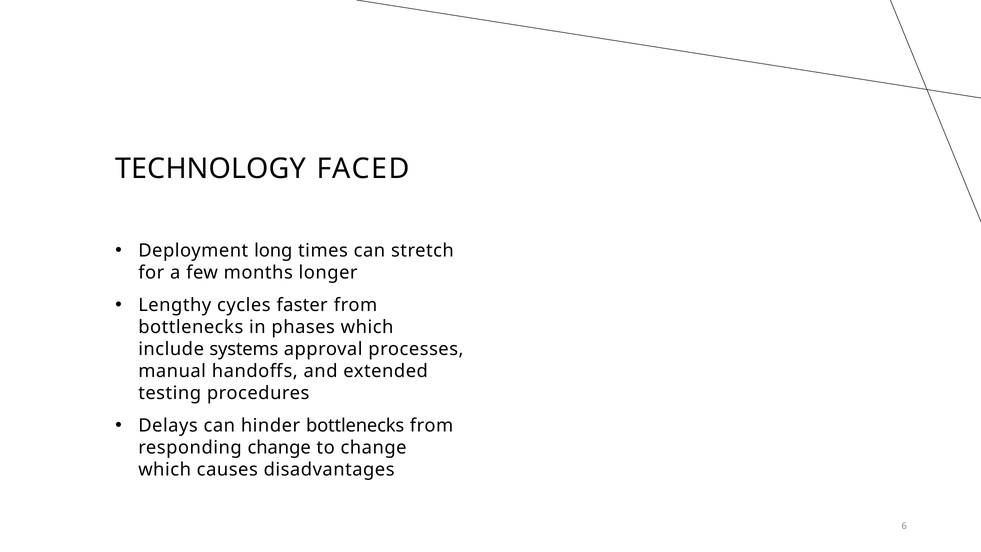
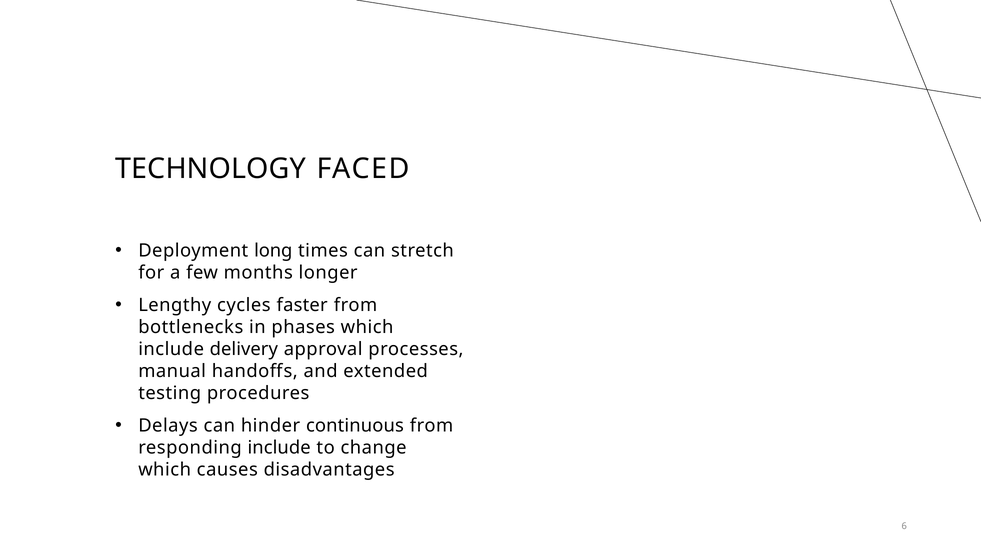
systems: systems -> delivery (244, 349)
hinder bottlenecks: bottlenecks -> continuous (355, 426)
responding change: change -> include (279, 448)
